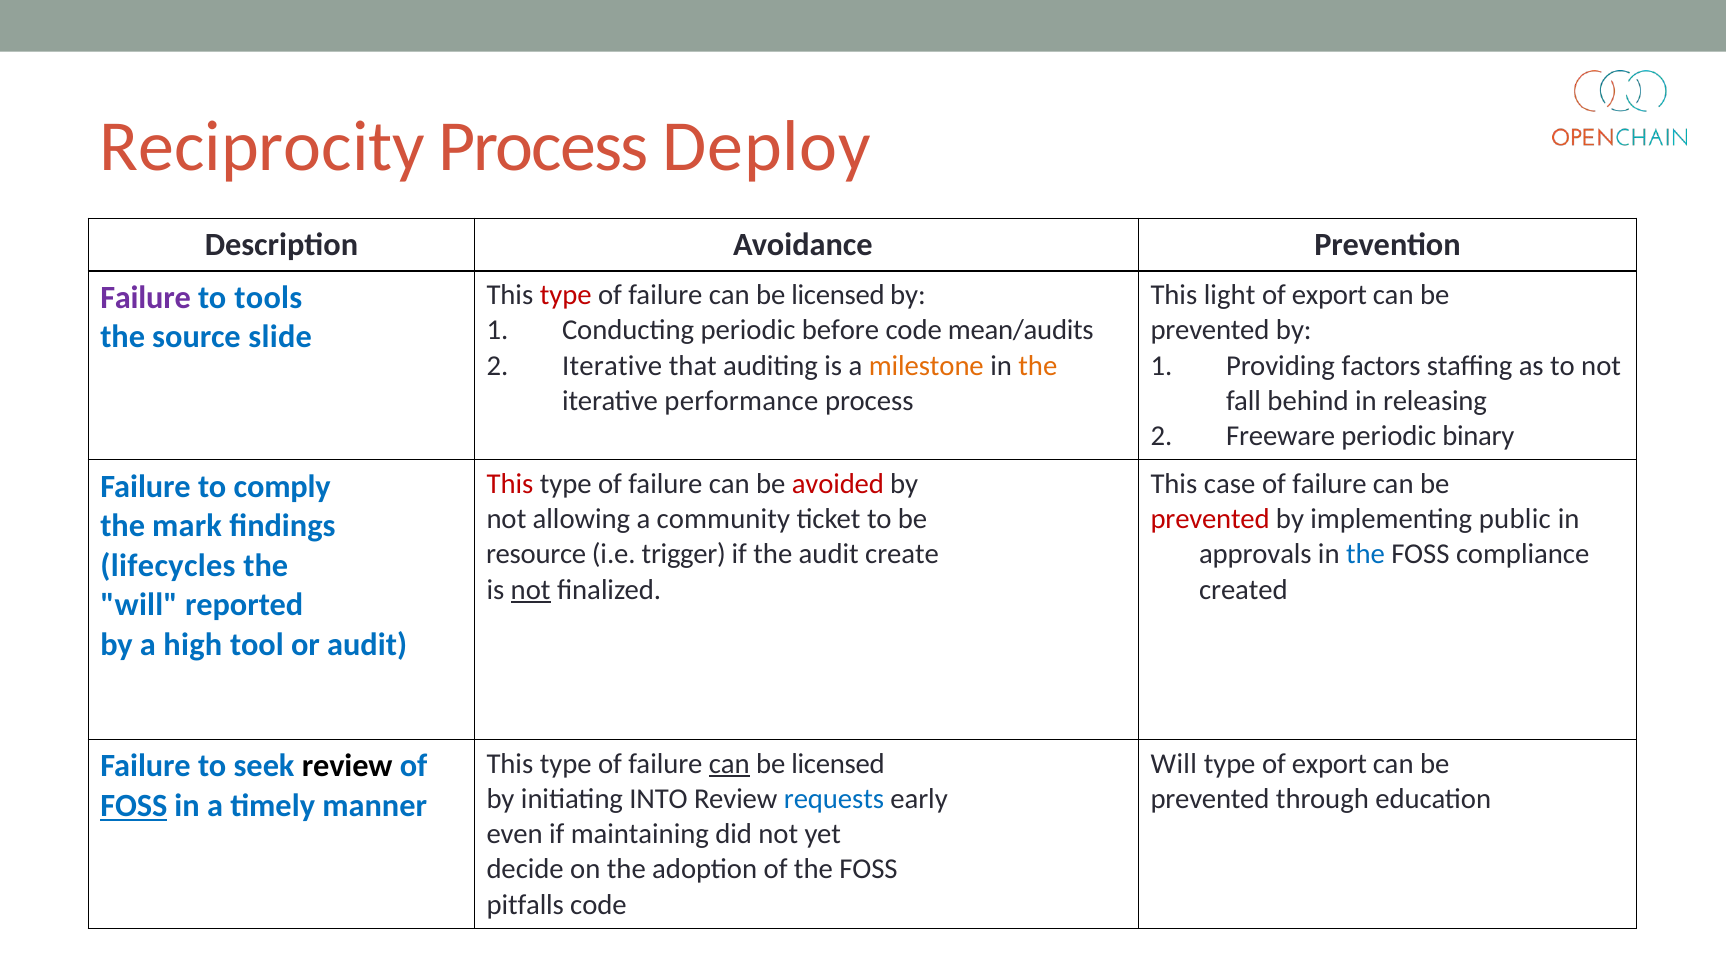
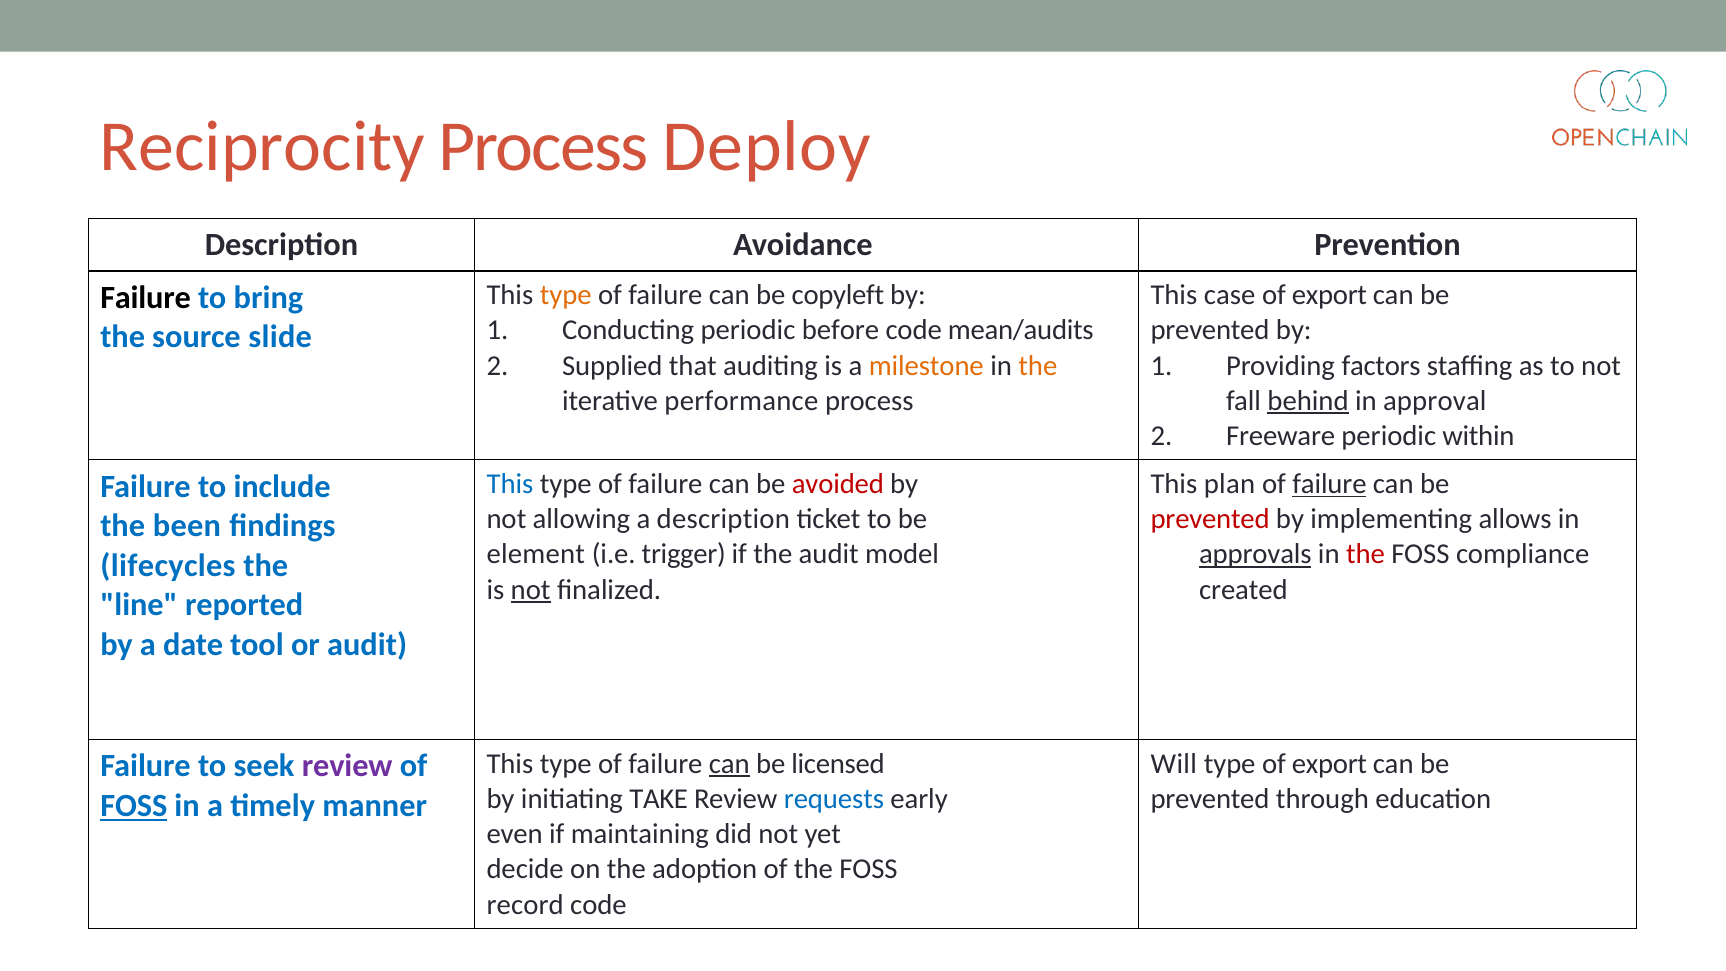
type colour: red -> orange (566, 295)
licensed: licensed -> copyleft (838, 295)
light: light -> case (1230, 295)
Failure colour: purple -> black (146, 297)
tools: tools -> bring (268, 297)
Iterative: Iterative -> Supplied (612, 366)
behind underline: none -> present (1308, 401)
releasing: releasing -> approval (1435, 401)
binary: binary -> within (1478, 436)
This colour: red -> blue (510, 484)
case: case -> plan (1230, 484)
failure underline: none -> present (1329, 484)
comply: comply -> include (282, 486)
a community: community -> description (723, 519)
public: public -> allows (1515, 519)
mark: mark -> been (187, 526)
resource: resource -> element (536, 554)
create: create -> model (902, 554)
approvals underline: none -> present (1255, 554)
the colour: blue -> red (1365, 554)
will: will -> line (139, 605)
high: high -> date (193, 644)
review colour: black -> purple (347, 766)
INTO: INTO -> TAKE (659, 799)
pitfalls: pitfalls -> record (525, 905)
